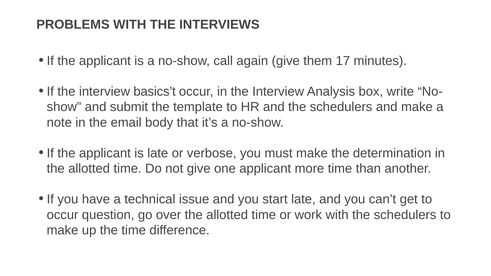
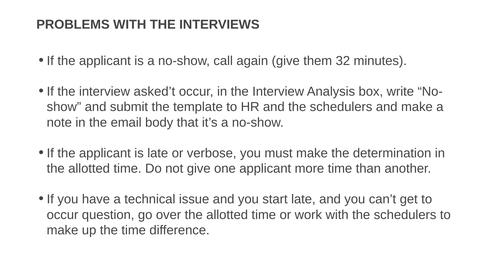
17: 17 -> 32 (343, 61)
basics’t: basics’t -> asked’t (154, 91)
